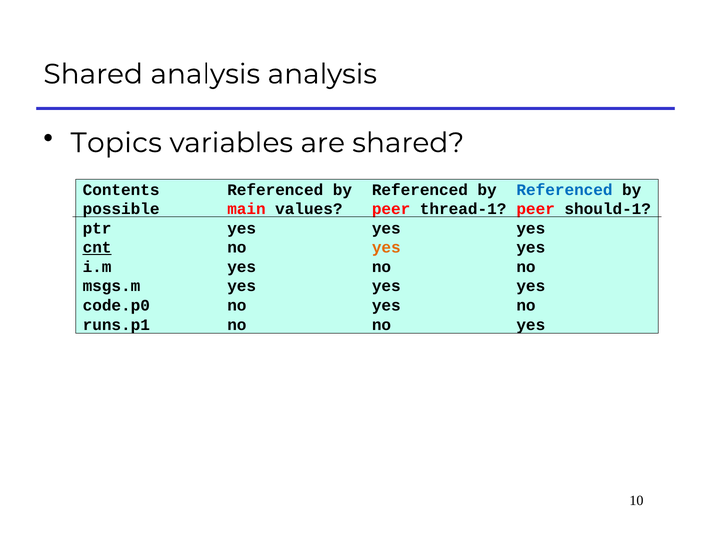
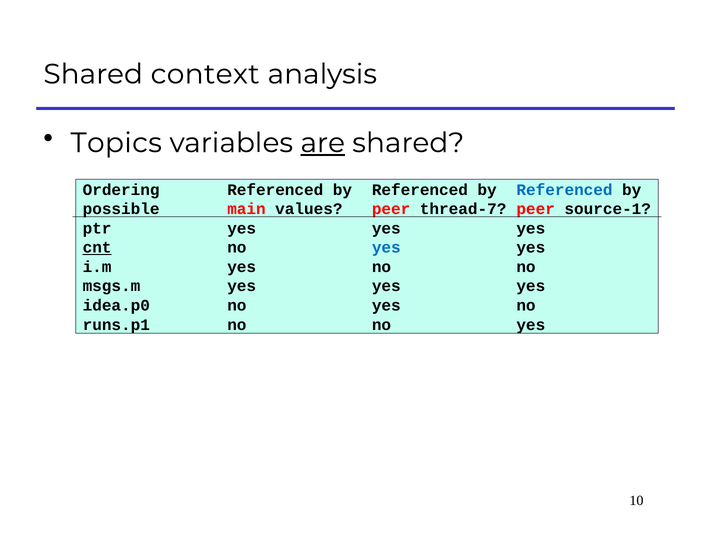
Shared analysis: analysis -> context (205, 74)
are underline: none -> present (323, 143)
Contents: Contents -> Ordering (121, 190)
thread-1: thread-1 -> thread-7 (463, 209)
should-1: should-1 -> source-1 (608, 209)
yes colour: orange -> blue (386, 248)
code.p0: code.p0 -> idea.p0 (116, 306)
